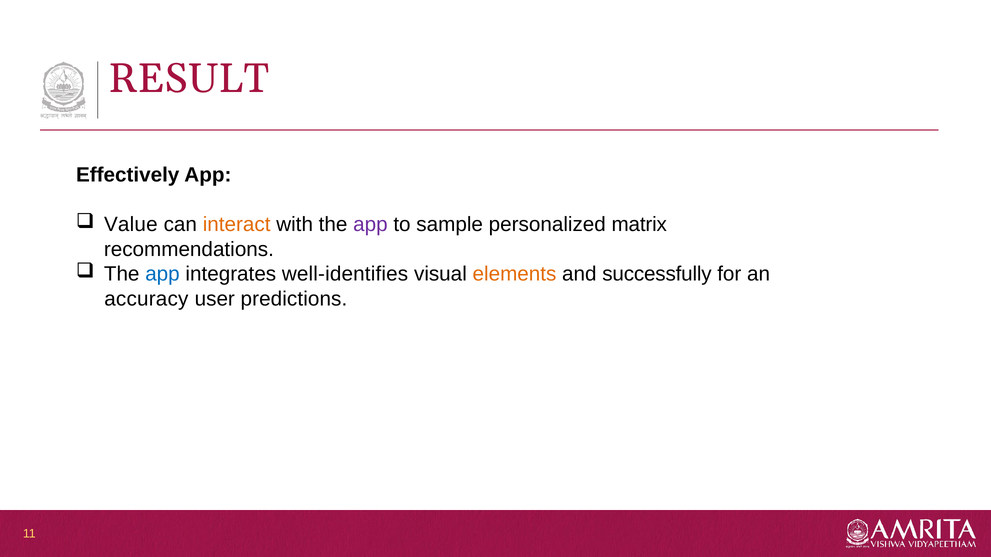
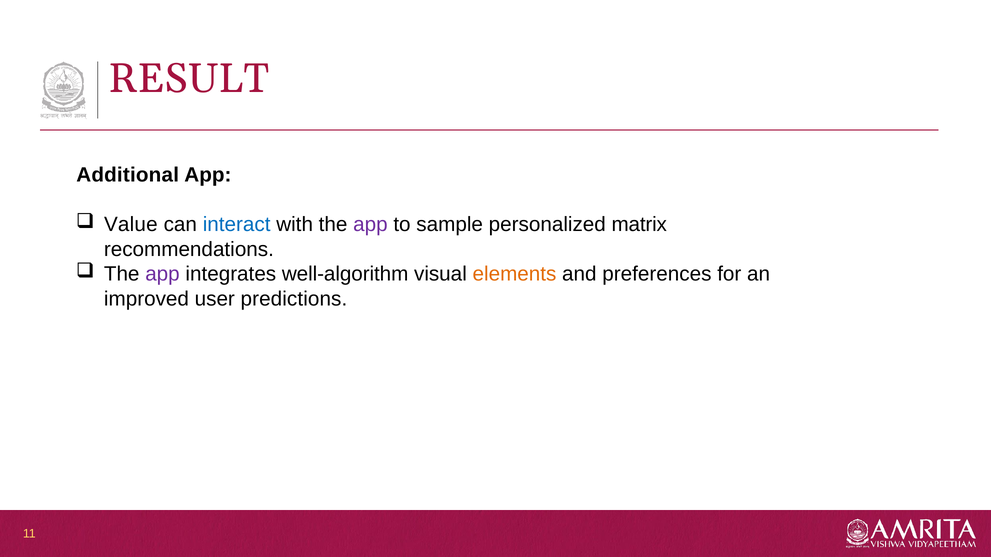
Effectively: Effectively -> Additional (128, 175)
interact colour: orange -> blue (237, 225)
app colour: blue -> purple (162, 274)
well-identifies: well-identifies -> well-algorithm (345, 274)
successfully: successfully -> preferences (657, 274)
accuracy: accuracy -> improved (146, 299)
